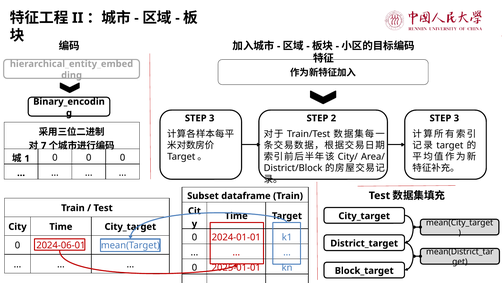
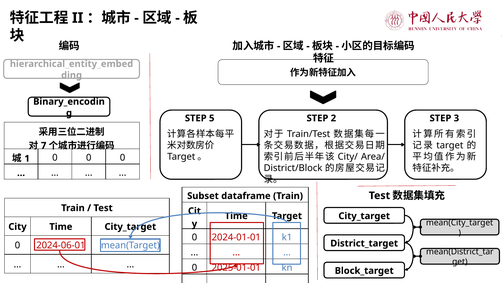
3: 3 -> 5 (212, 118)
